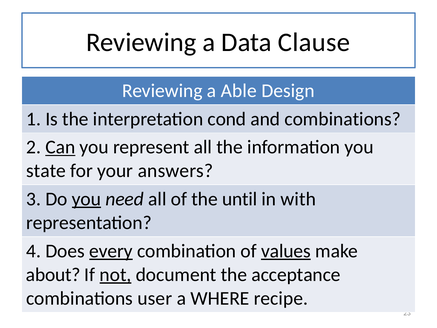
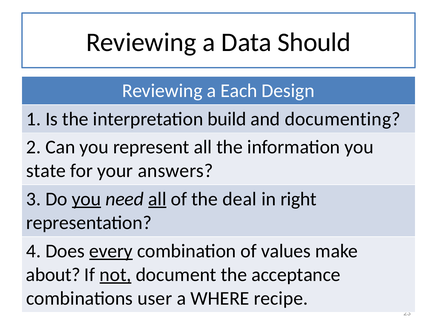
Clause: Clause -> Should (314, 42)
Able: Able -> Each (239, 91)
cond: cond -> build (227, 119)
and combinations: combinations -> documenting (343, 119)
Can underline: present -> none (60, 147)
all underline: none -> present (157, 199)
until: until -> deal (240, 199)
with: with -> right (299, 199)
values underline: present -> none (286, 251)
